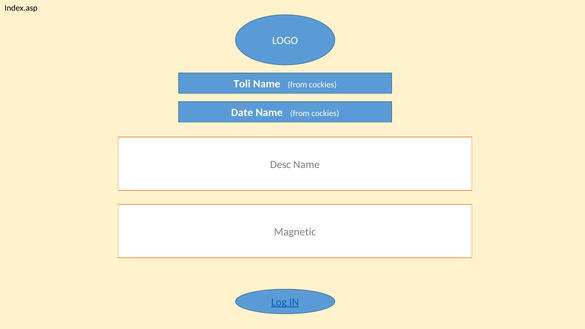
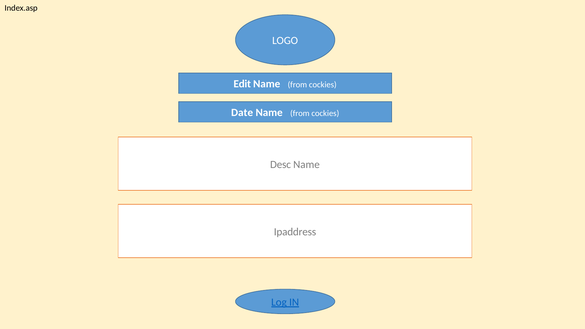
Toli: Toli -> Edit (242, 84)
Magnetic: Magnetic -> Ipaddress (295, 232)
